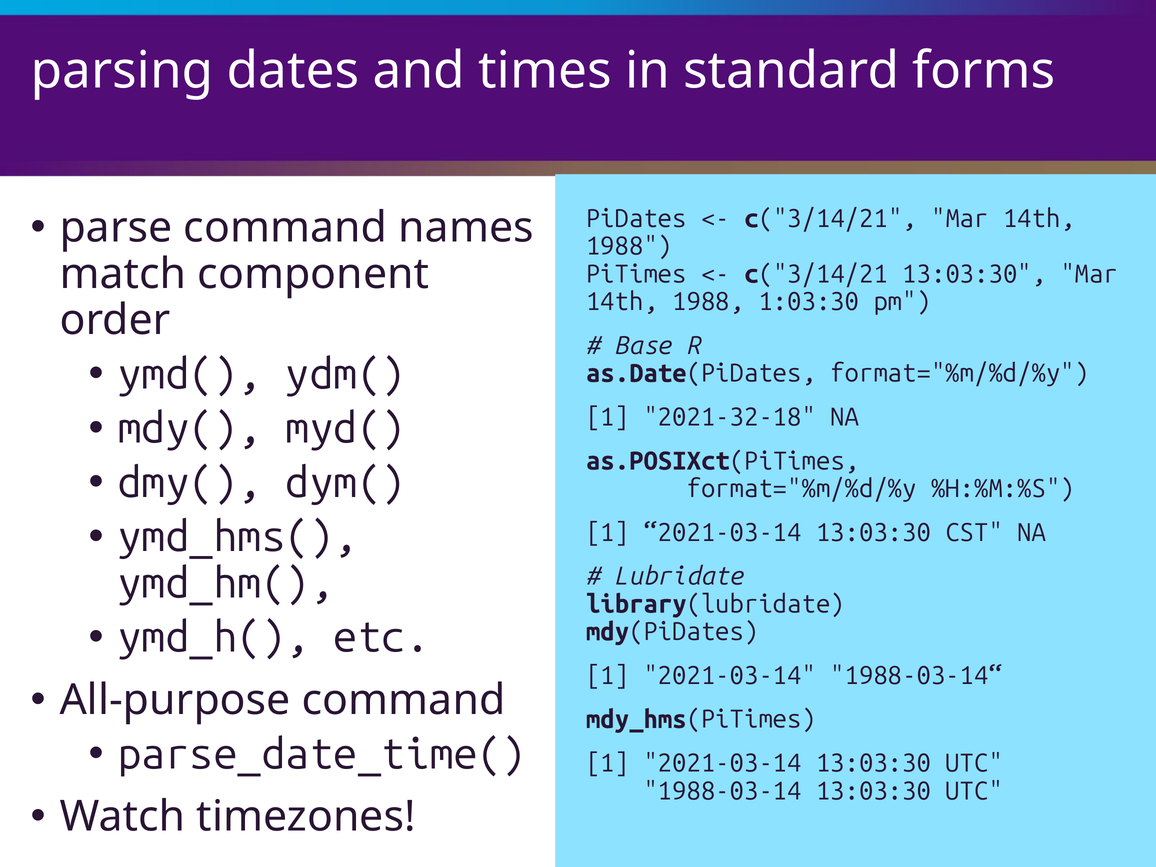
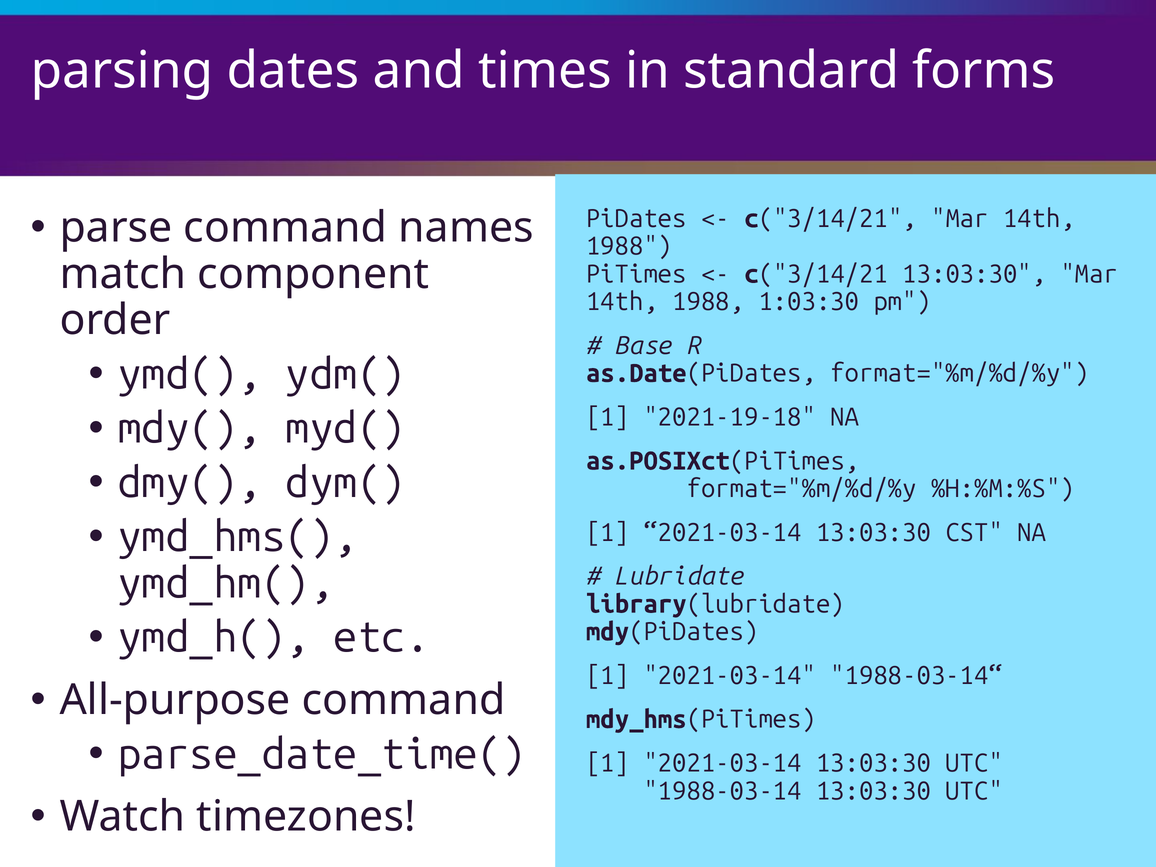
2021-32-18: 2021-32-18 -> 2021-19-18 (730, 417)
